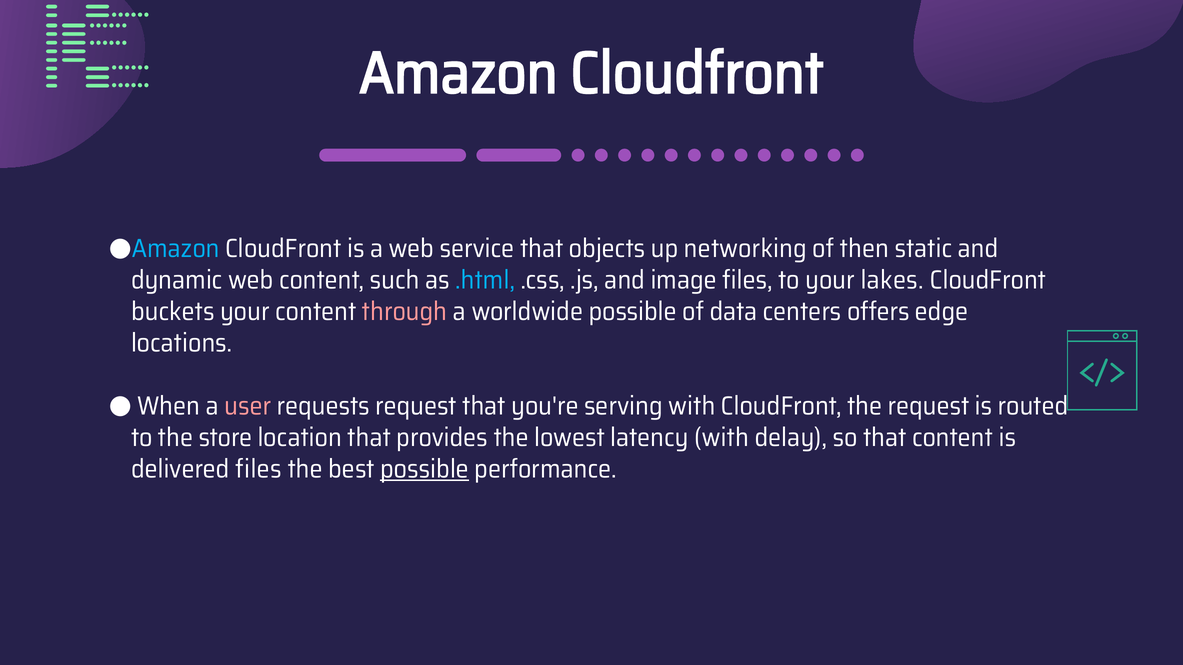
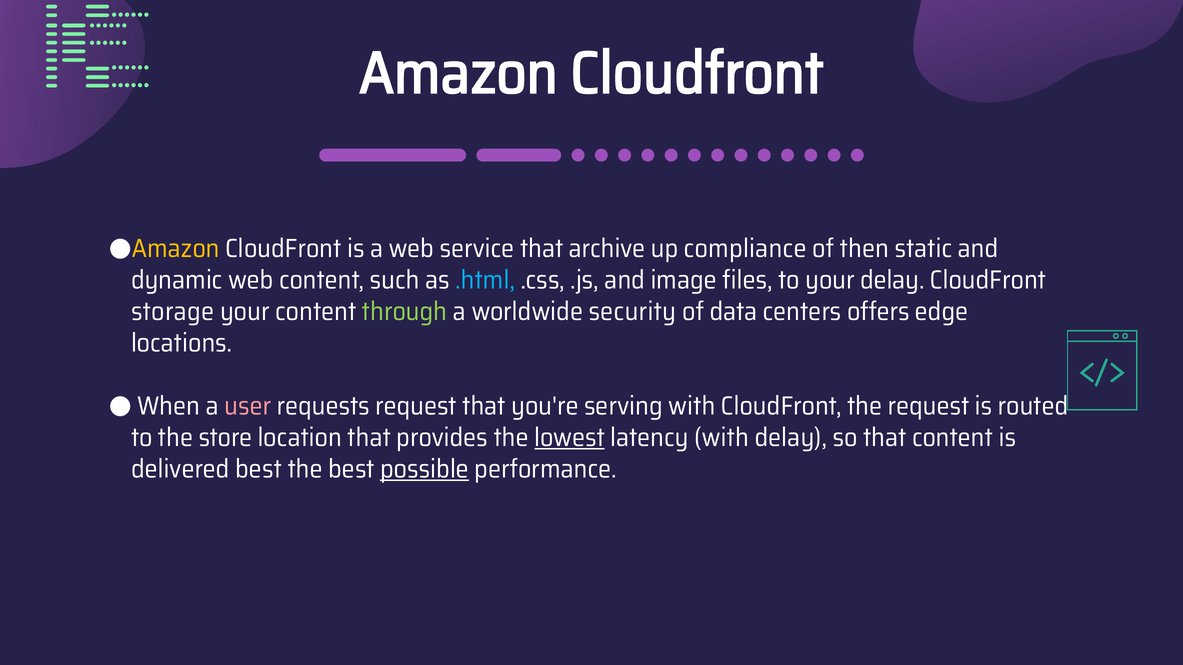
Amazon colour: light blue -> yellow (176, 249)
objects: objects -> archive (607, 249)
networking: networking -> compliance (745, 249)
your lakes: lakes -> delay (892, 280)
buckets: buckets -> storage (173, 312)
through colour: pink -> light green (405, 312)
worldwide possible: possible -> security (632, 312)
lowest underline: none -> present (570, 438)
delivered files: files -> best (259, 469)
